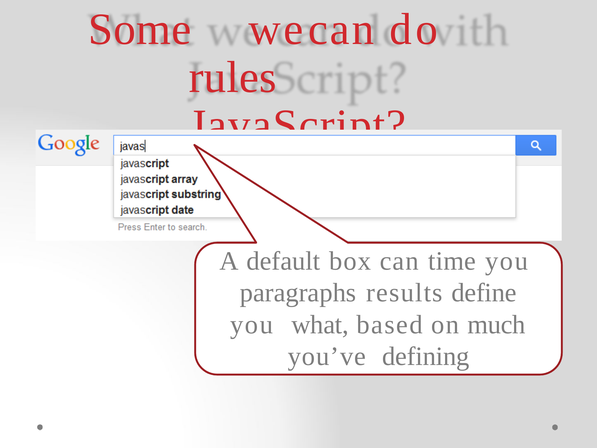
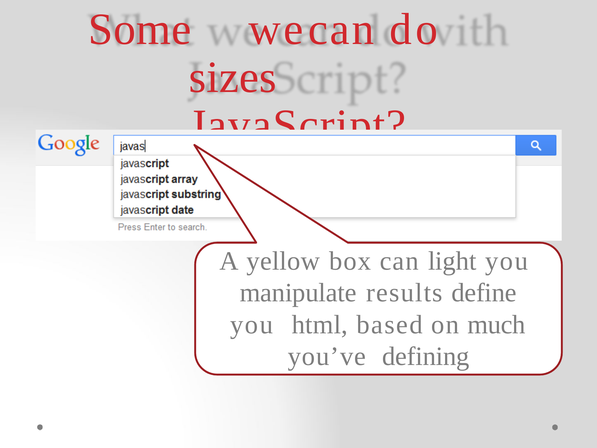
rules: rules -> sizes (233, 77)
default: default -> yellow (283, 261)
time: time -> light (452, 261)
paragraphs: paragraphs -> manipulate (298, 293)
what: what -> html (320, 324)
